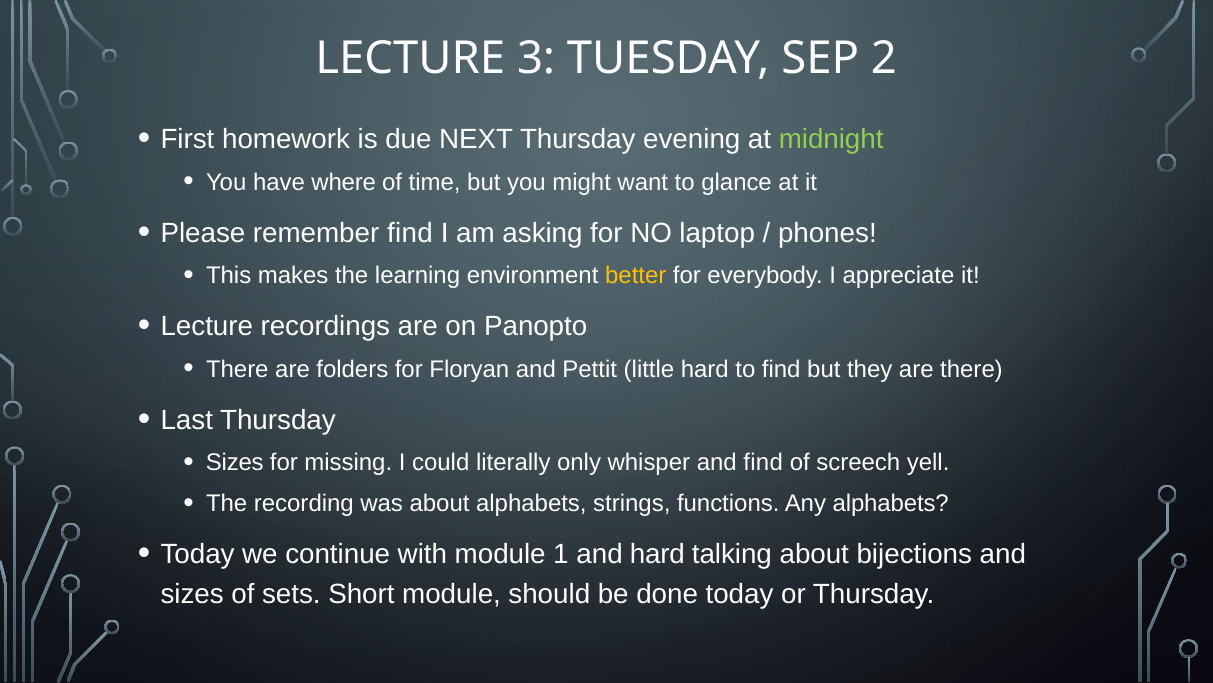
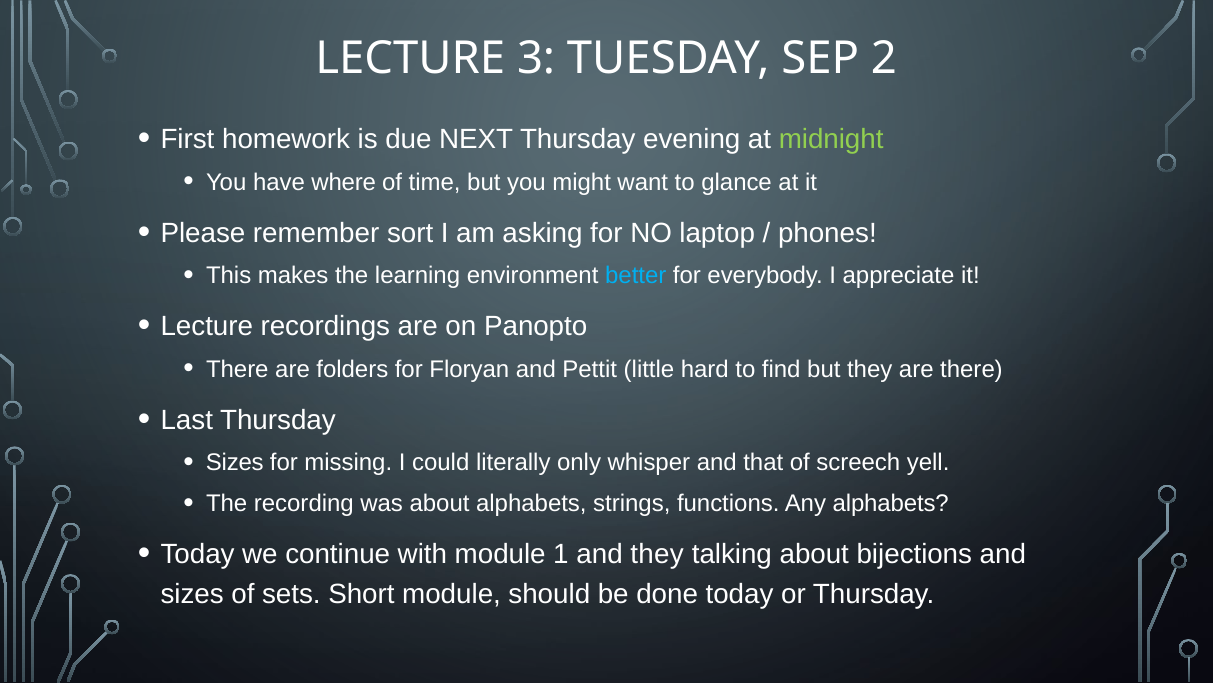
remember find: find -> sort (410, 233)
better colour: yellow -> light blue (636, 275)
and find: find -> that (763, 462)
and hard: hard -> they (657, 554)
